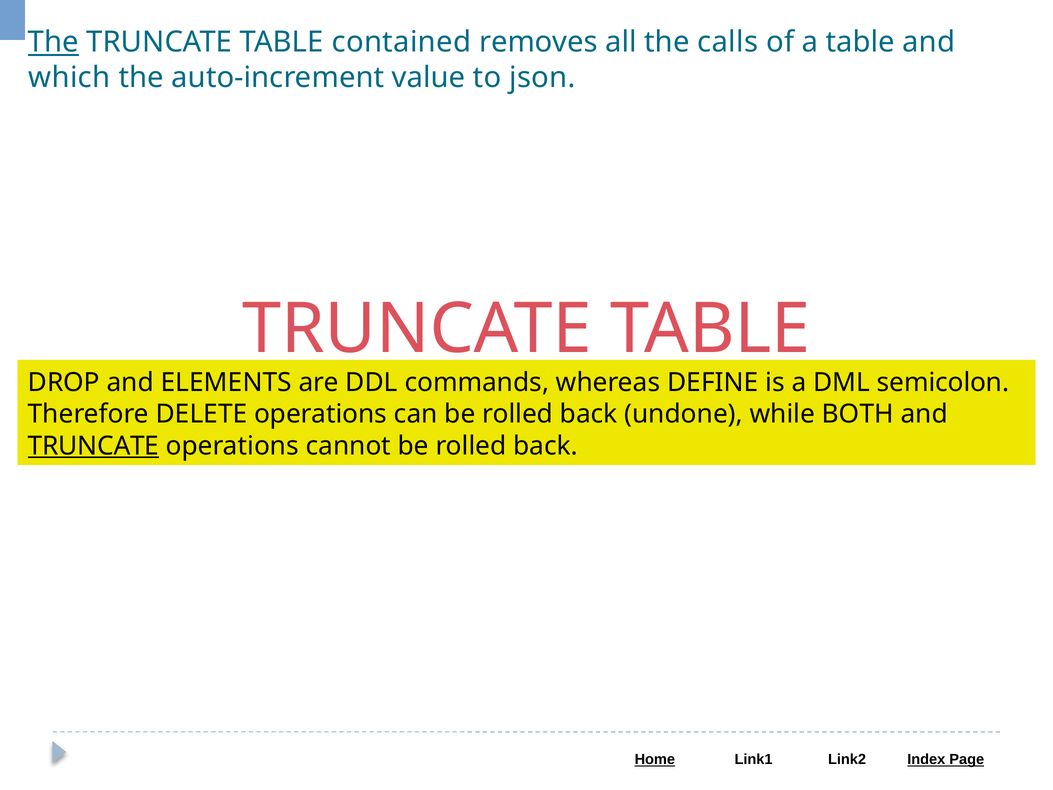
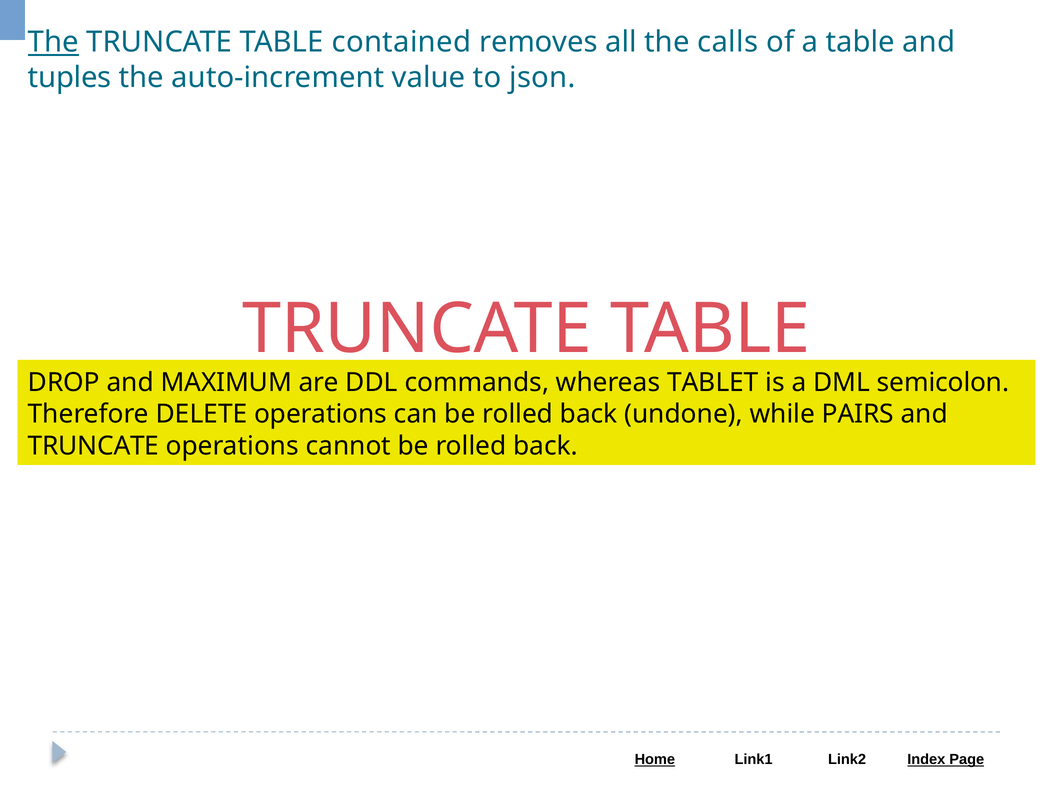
which: which -> tuples (70, 77)
ELEMENTS: ELEMENTS -> MAXIMUM (226, 383)
DEFINE: DEFINE -> TABLET (713, 383)
BOTH: BOTH -> PAIRS (858, 414)
TRUNCATE underline: present -> none (93, 446)
